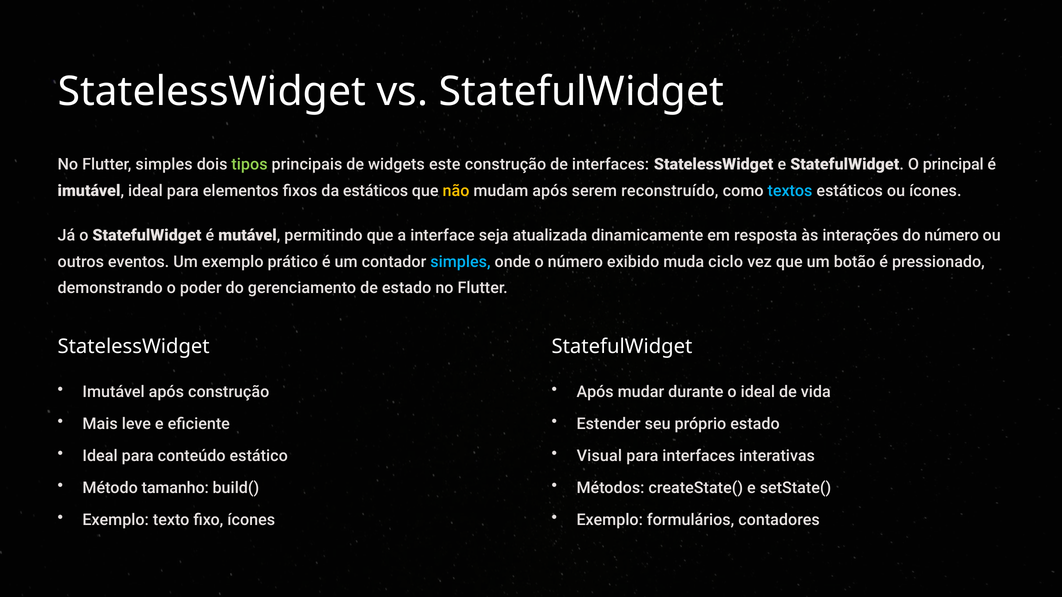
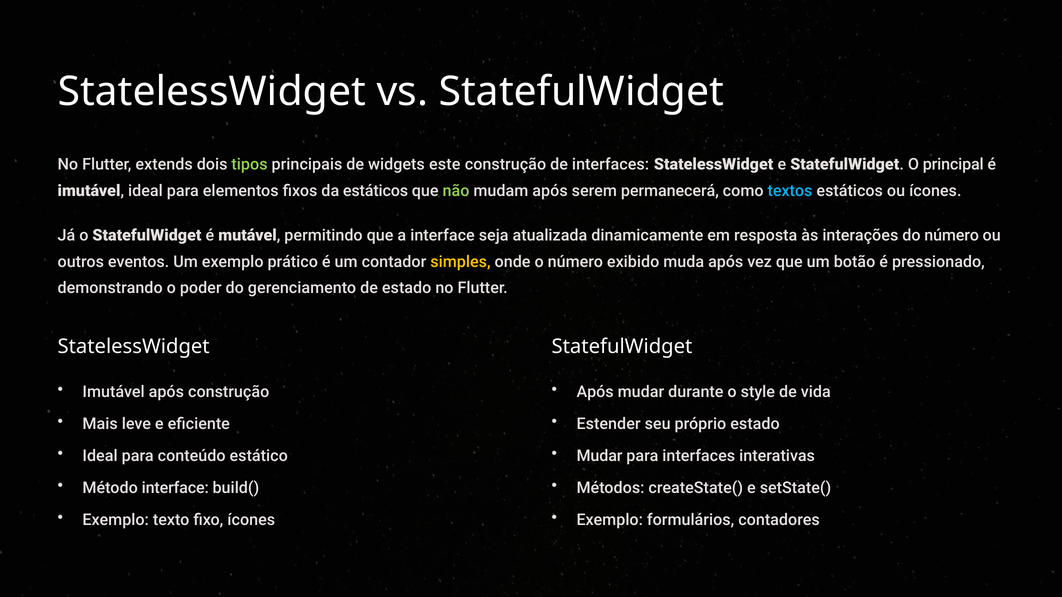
Flutter simples: simples -> extends (164, 165)
não colour: yellow -> light green (456, 191)
reconstruído: reconstruído -> permanecerá (670, 191)
simples colour: light blue -> yellow (460, 262)
muda ciclo: ciclo -> após (726, 262)
o ideal: ideal -> style (758, 392)
Visual: Visual -> Mudar (600, 456)
Método tamanho: tamanho -> interface (175, 488)
